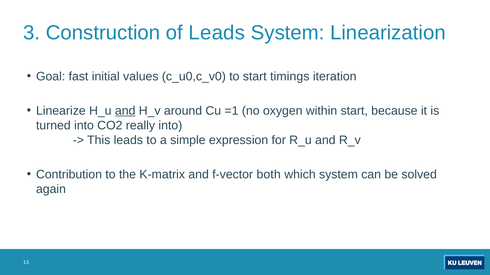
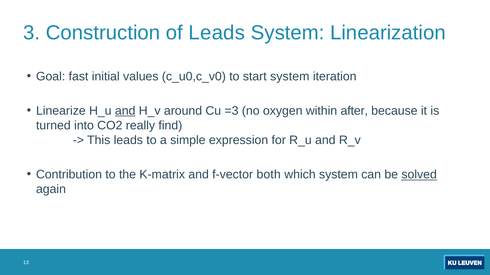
start timings: timings -> system (290, 77)
=1: =1 -> =3 (232, 111)
within start: start -> after (354, 111)
really into: into -> find (170, 126)
solved underline: none -> present (419, 175)
